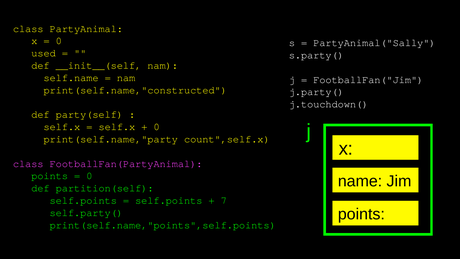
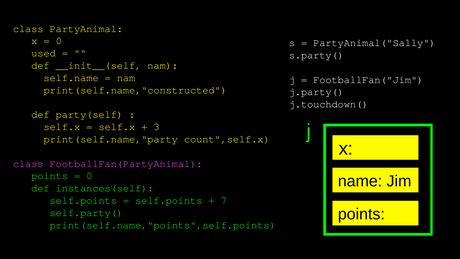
0: 0 -> 3 (157, 127)
partition(self: partition(self -> instances(self (105, 188)
